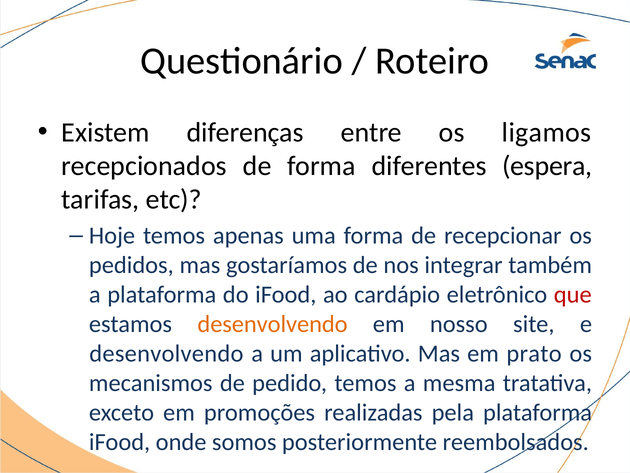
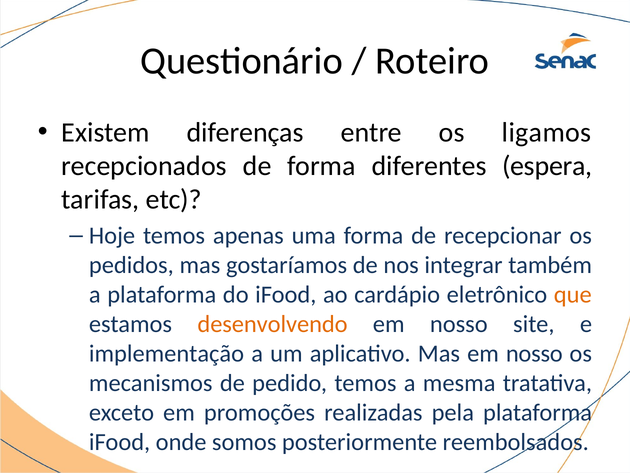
que colour: red -> orange (573, 294)
desenvolvendo: desenvolvendo -> implementação (167, 353)
Mas em prato: prato -> nosso (534, 353)
